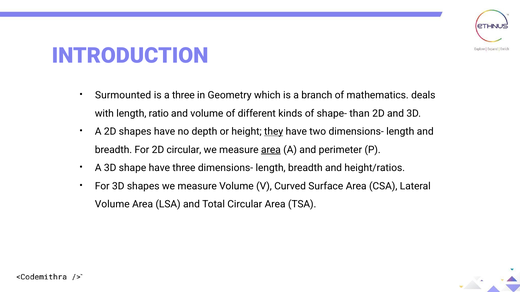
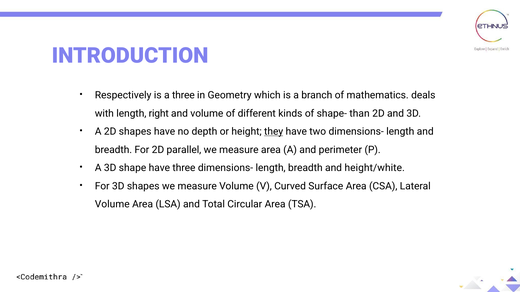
Surmounted: Surmounted -> Respectively (123, 95)
ratio: ratio -> right (159, 114)
2D circular: circular -> parallel (184, 150)
area underline: present -> none (271, 150)
height/ratios: height/ratios -> height/white (375, 168)
